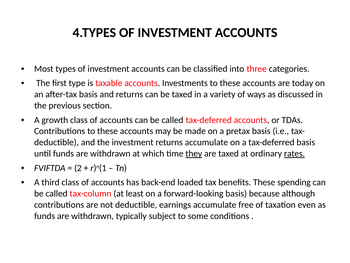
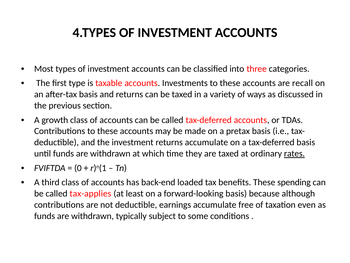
today: today -> recall (302, 83)
they underline: present -> none (194, 153)
2: 2 -> 0 (78, 168)
tax-column: tax-column -> tax-applies (90, 193)
